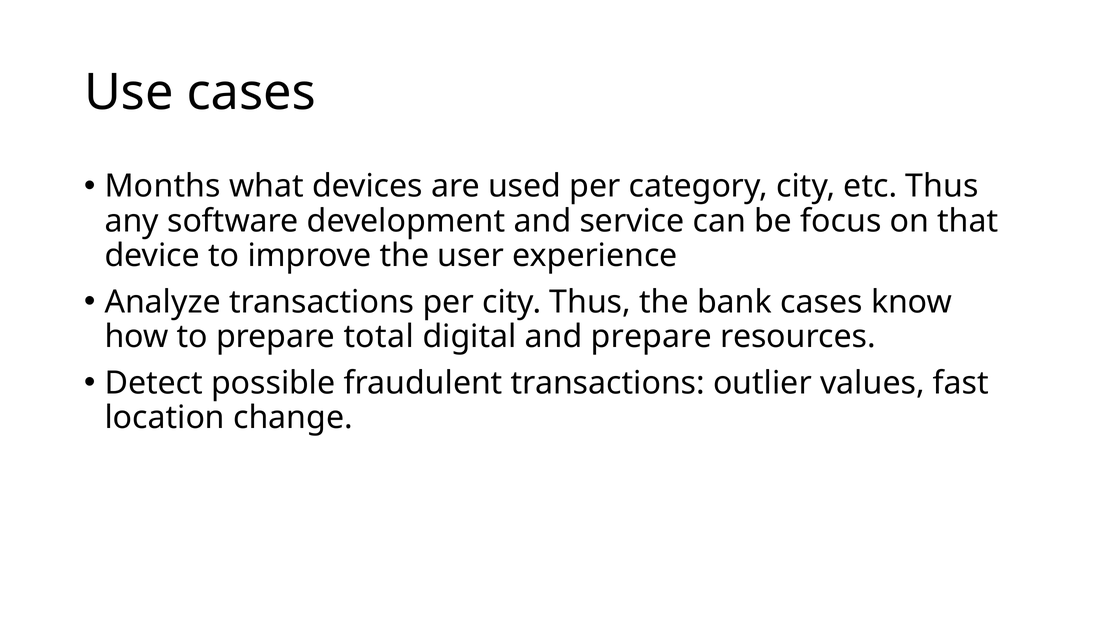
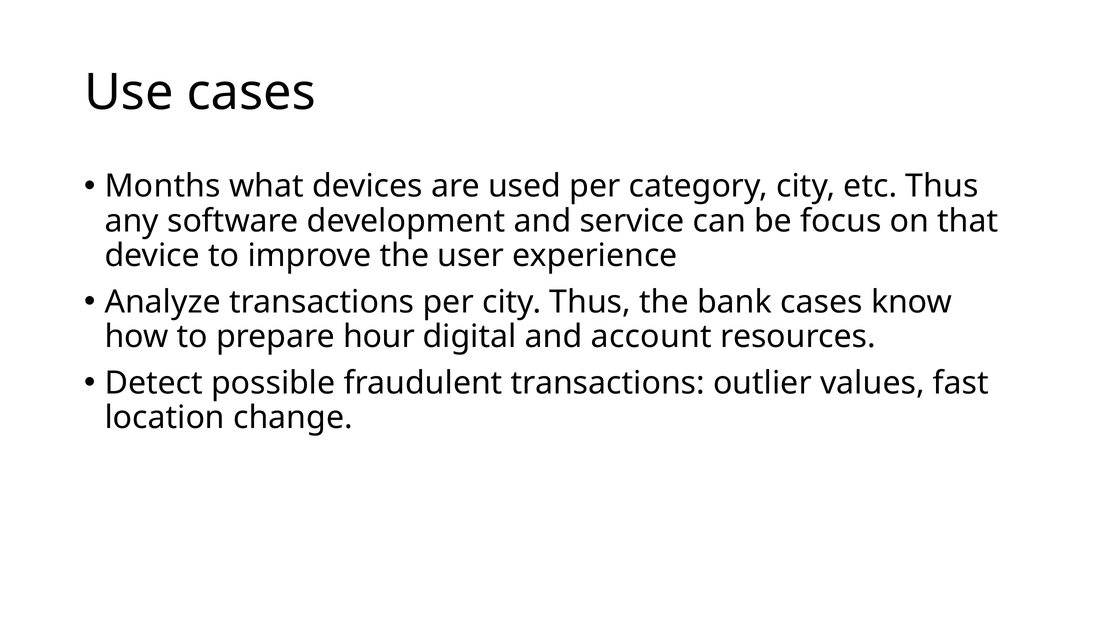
total: total -> hour (379, 337)
and prepare: prepare -> account (651, 337)
